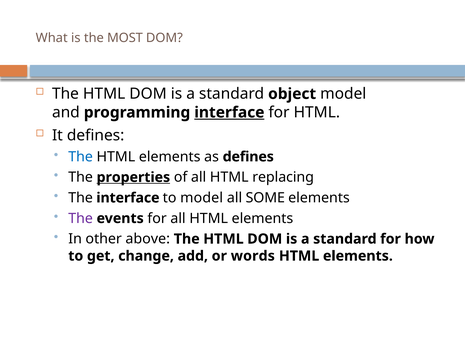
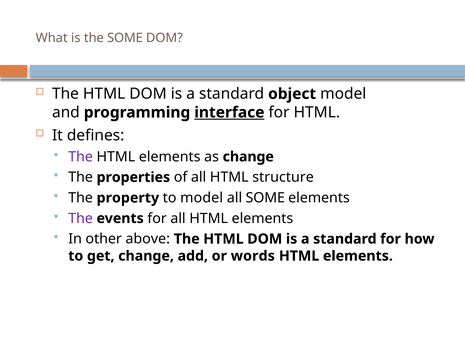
the MOST: MOST -> SOME (125, 38)
The colour: blue -> purple (81, 157)
as defines: defines -> change (248, 157)
properties underline: present -> none (133, 178)
replacing: replacing -> structure (283, 178)
The interface: interface -> property (128, 198)
